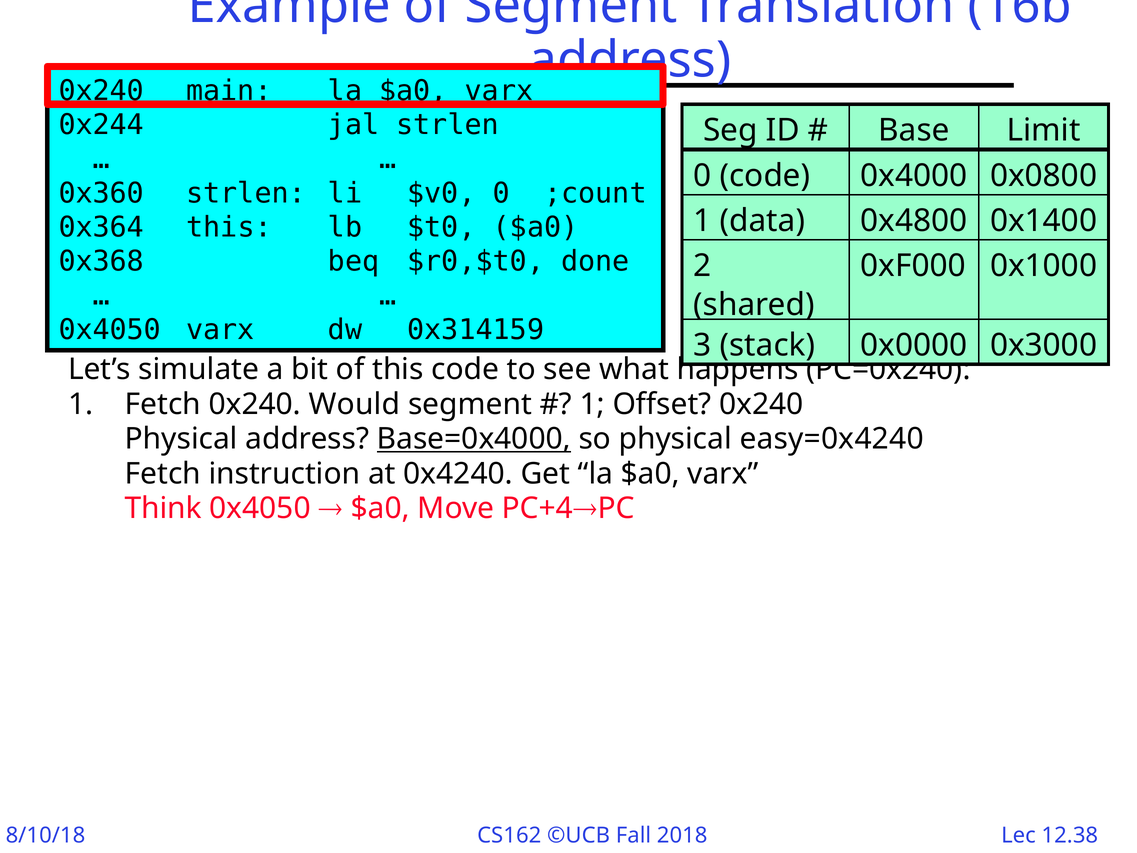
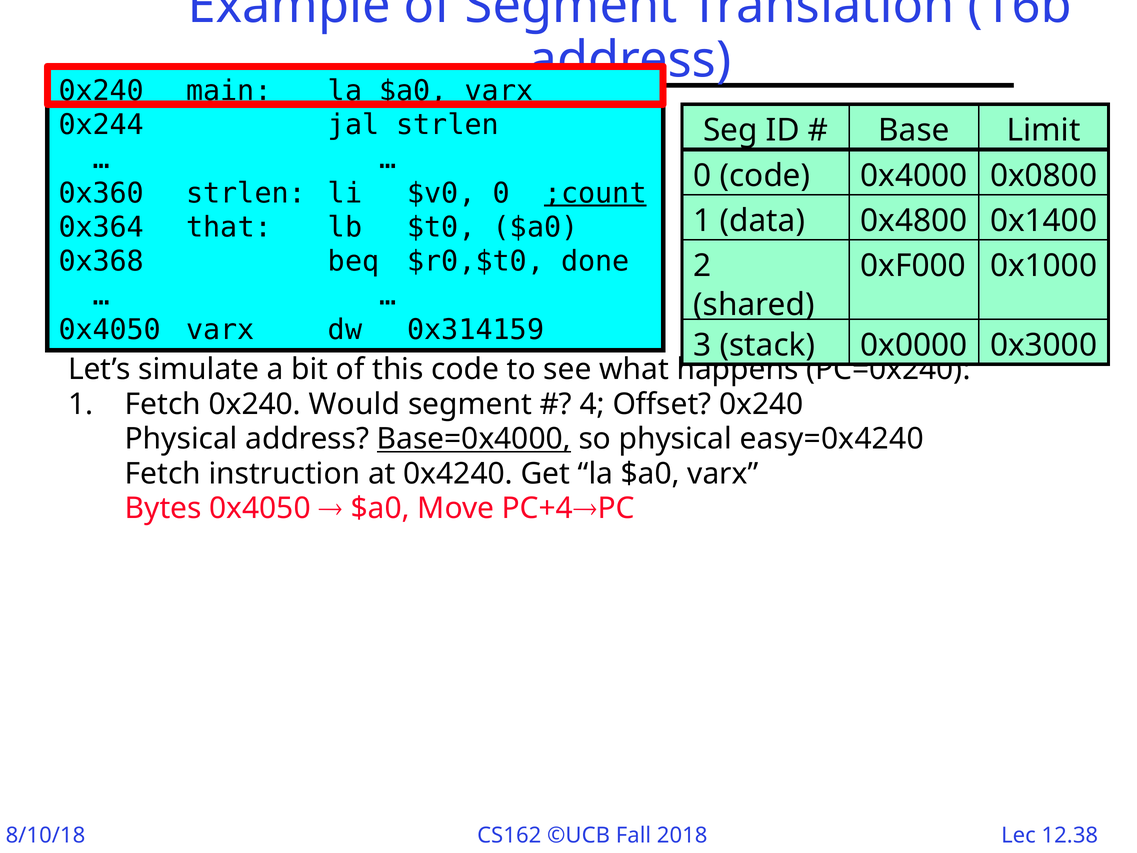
;count underline: none -> present (595, 193)
0x364 this: this -> that (229, 227)
1: 1 -> 4 (592, 404)
Think: Think -> Bytes (163, 508)
